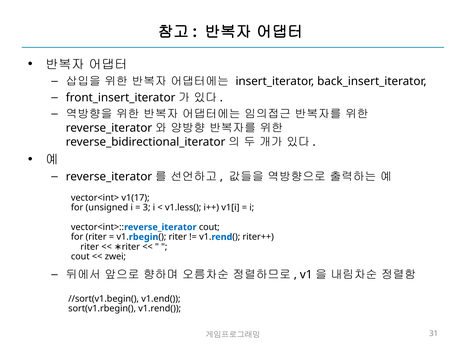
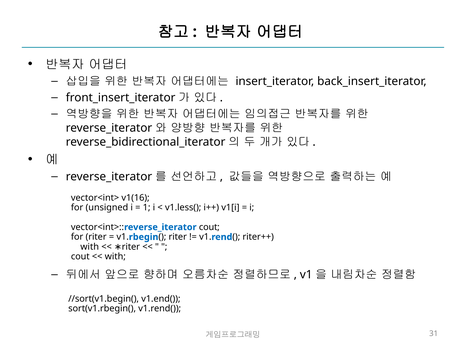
v1(17: v1(17 -> v1(16 (136, 197)
3: 3 -> 1 (147, 207)
riter: riter -> with (90, 246)
zwei: zwei -> with (115, 256)
